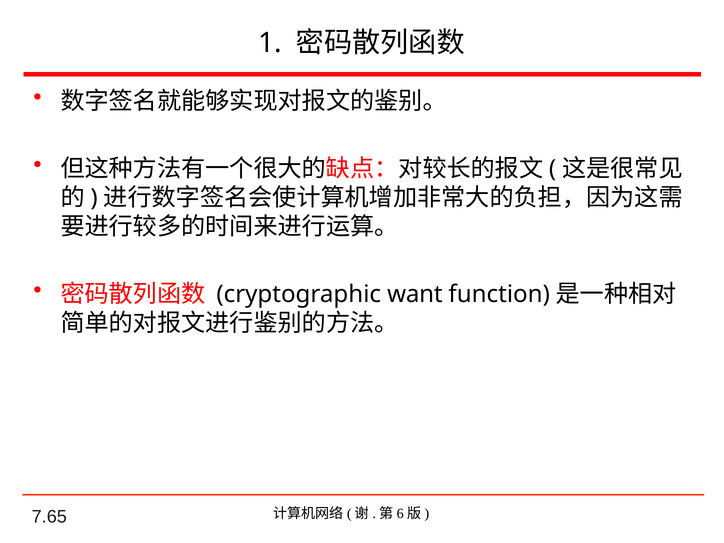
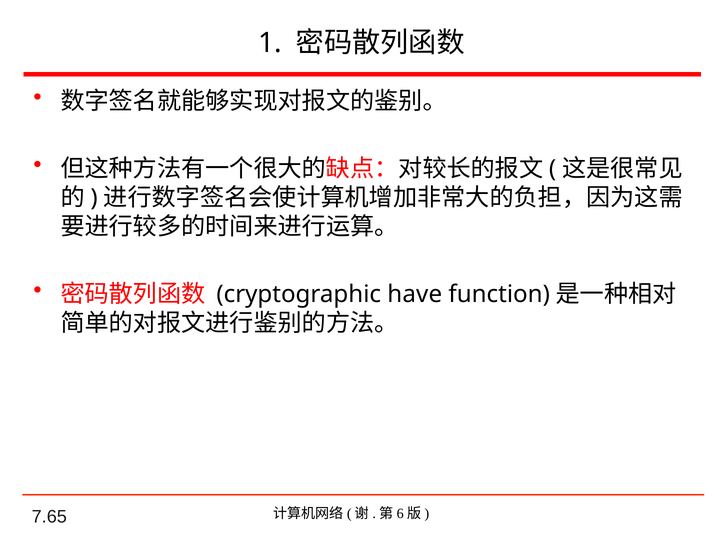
want: want -> have (415, 294)
